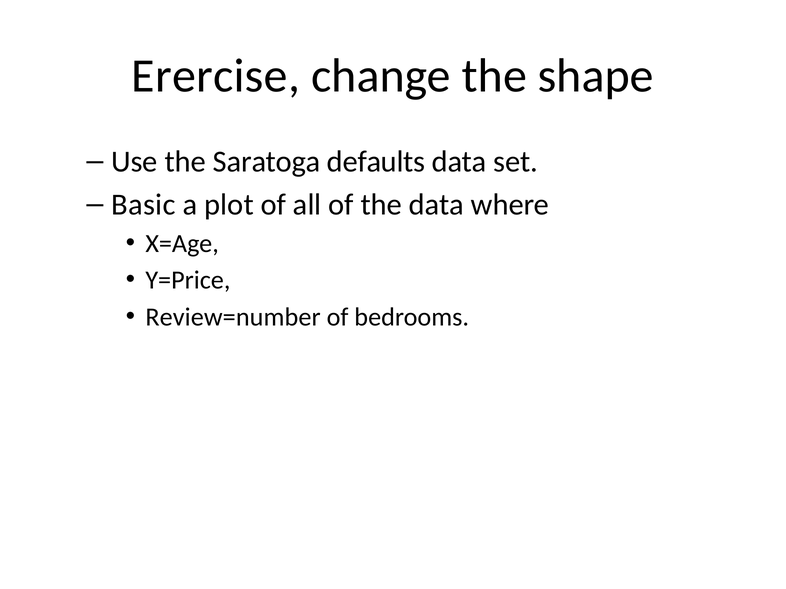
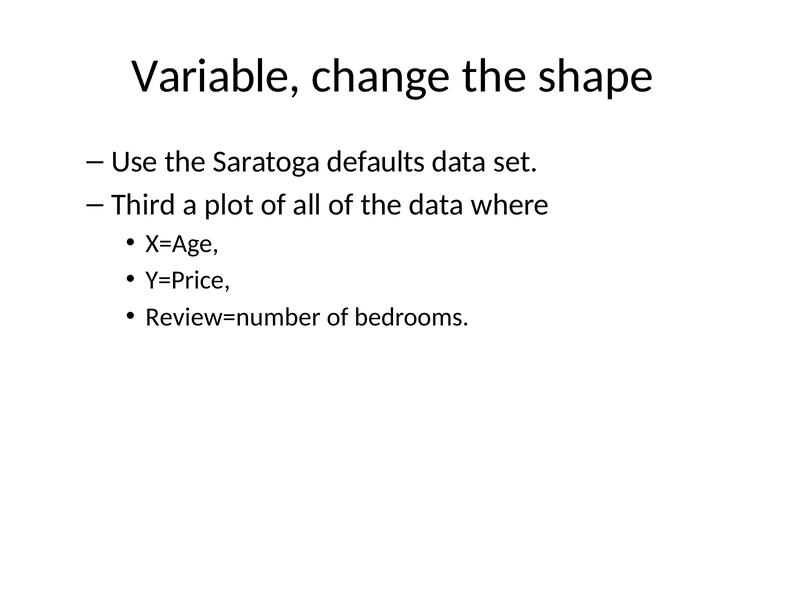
Erercise: Erercise -> Variable (216, 76)
Basic: Basic -> Third (143, 205)
